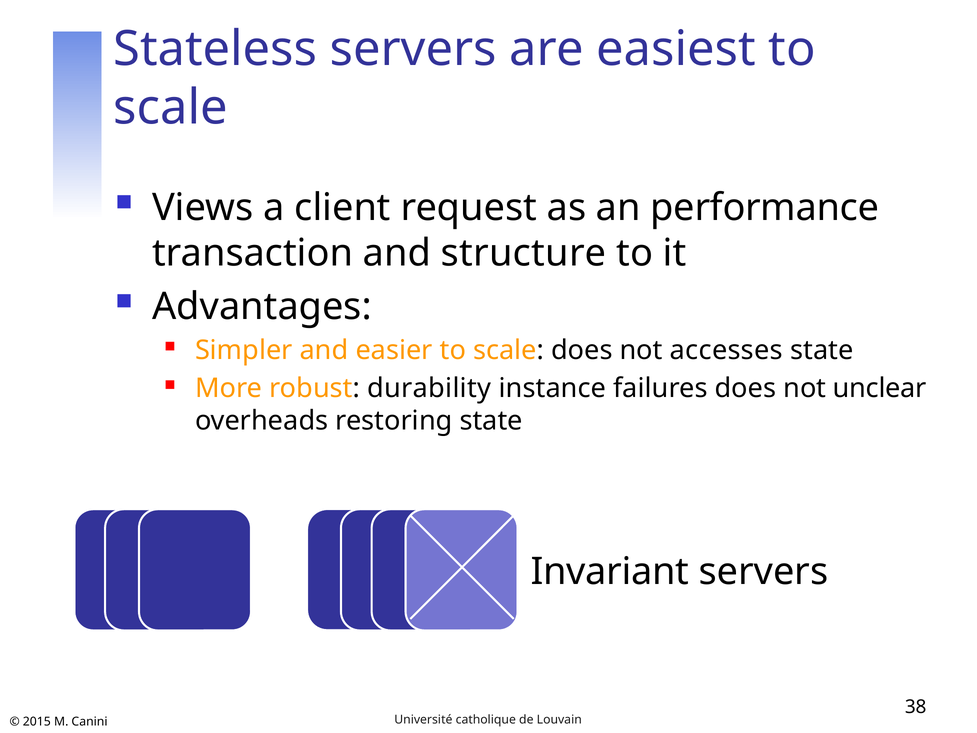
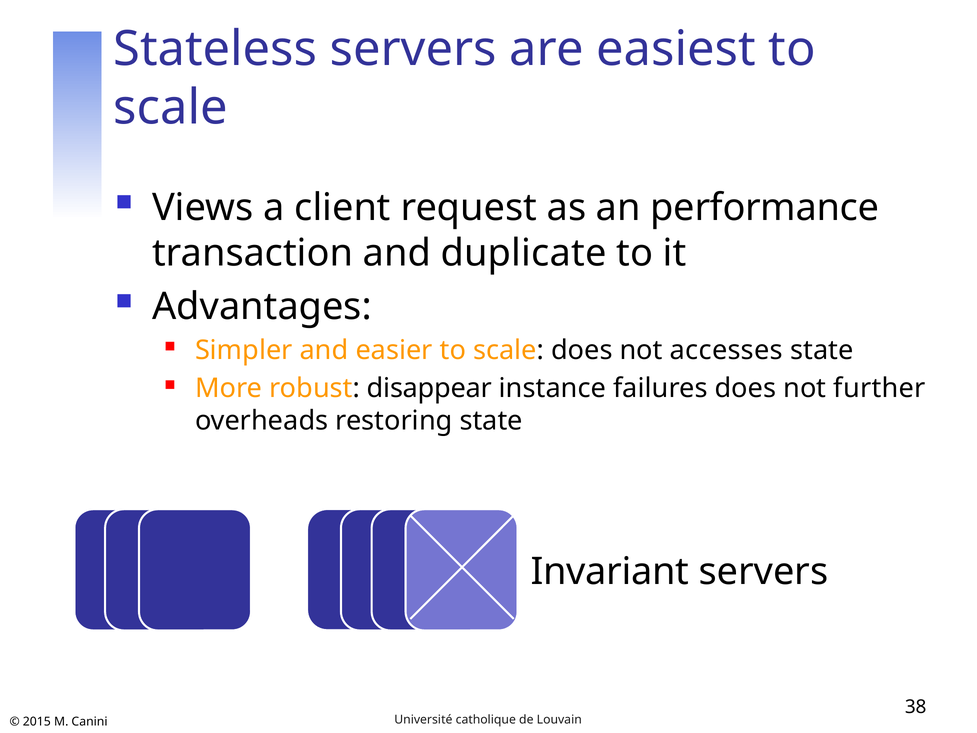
structure: structure -> duplicate (524, 253)
durability: durability -> disappear (430, 388)
unclear: unclear -> further (880, 388)
